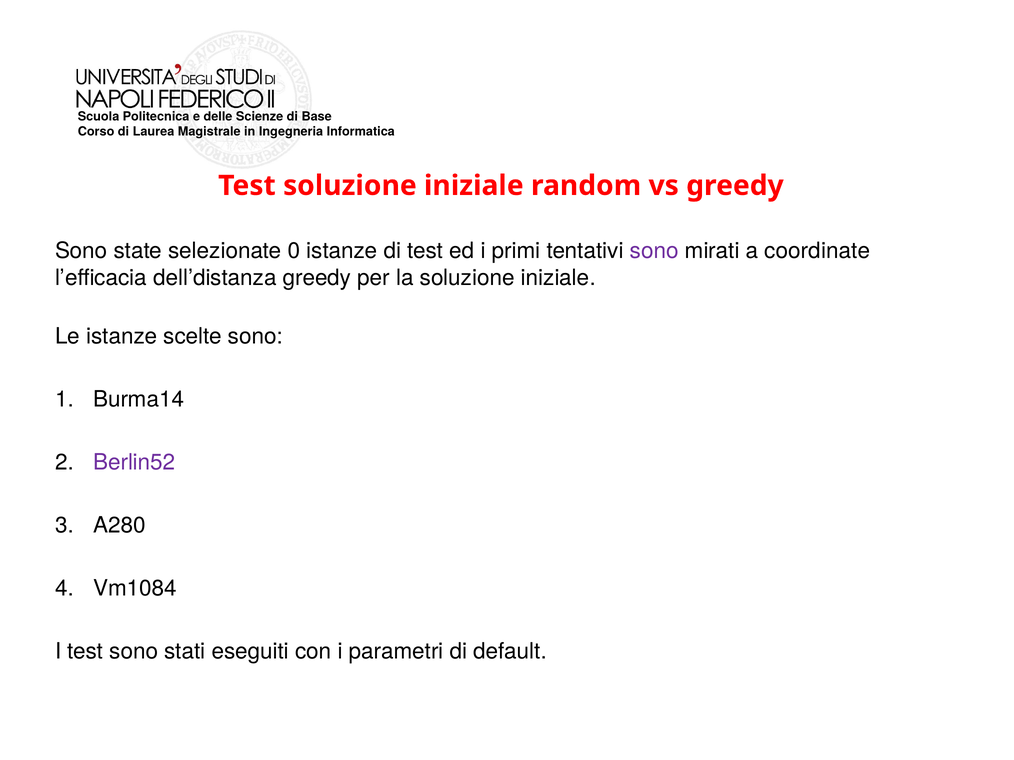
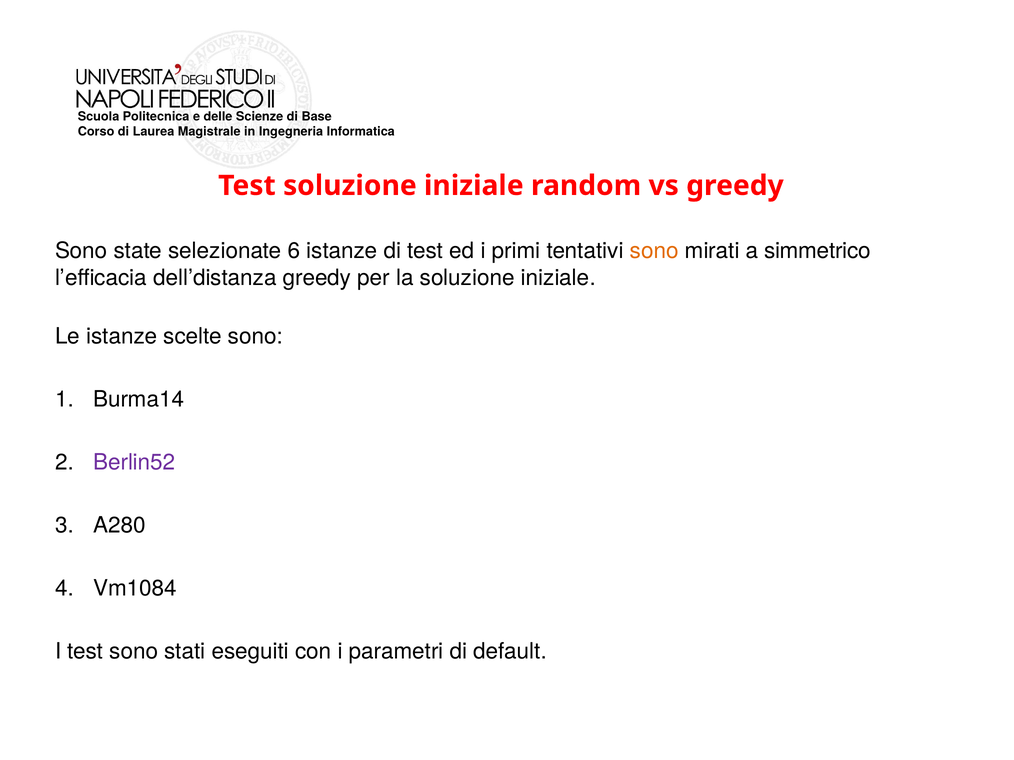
0: 0 -> 6 (294, 251)
sono colour: purple -> orange (654, 251)
coordinate: coordinate -> simmetrico (817, 251)
